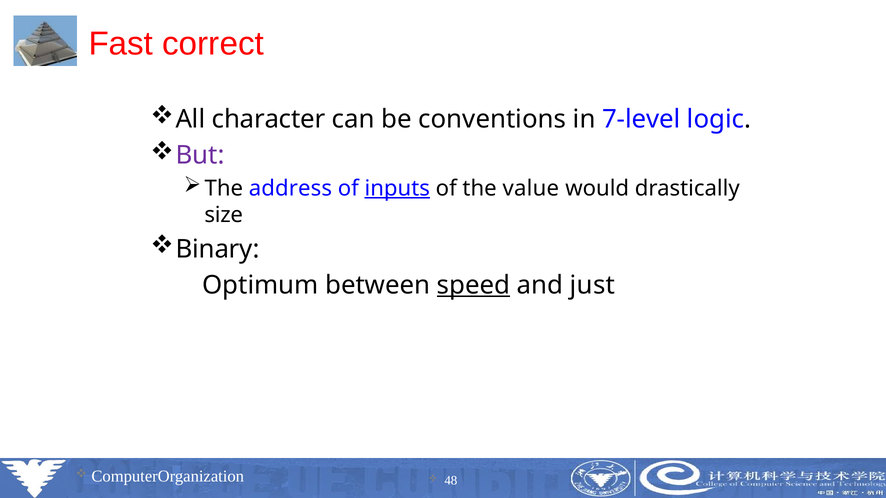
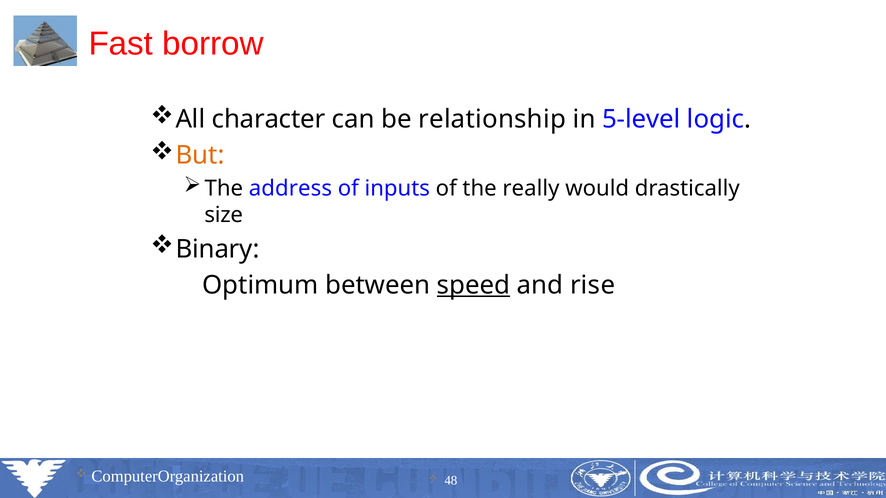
correct: correct -> borrow (213, 44)
conventions: conventions -> relationship (492, 119)
7-level: 7-level -> 5-level (641, 119)
But colour: purple -> orange (200, 155)
inputs underline: present -> none (397, 188)
value: value -> really (531, 188)
just: just -> rise (593, 285)
